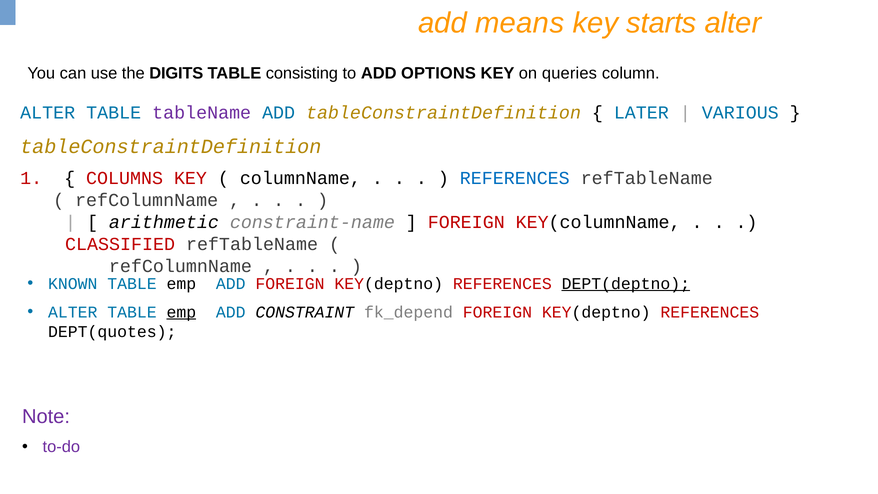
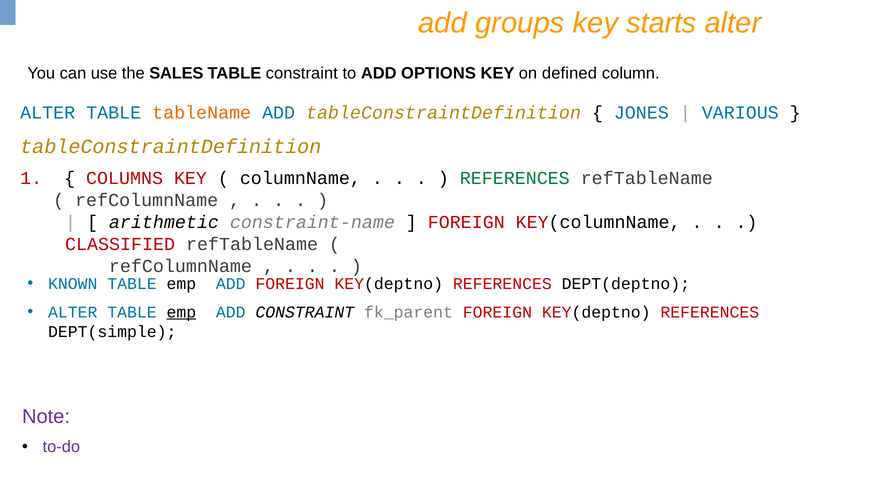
means: means -> groups (520, 23)
DIGITS: DIGITS -> SALES (176, 73)
TABLE consisting: consisting -> constraint (302, 73)
queries: queries -> defined (569, 73)
tableName colour: purple -> orange (202, 113)
LATER: LATER -> JONES (641, 113)
REFERENCES colour: blue -> green (515, 178)
DEPT(deptno underline: present -> none (626, 284)
fk_depend: fk_depend -> fk_parent (409, 312)
DEPT(quotes: DEPT(quotes -> DEPT(simple (112, 332)
